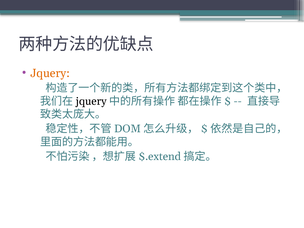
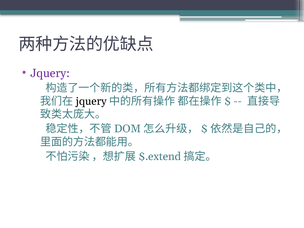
Jquery colour: orange -> purple (50, 73)
